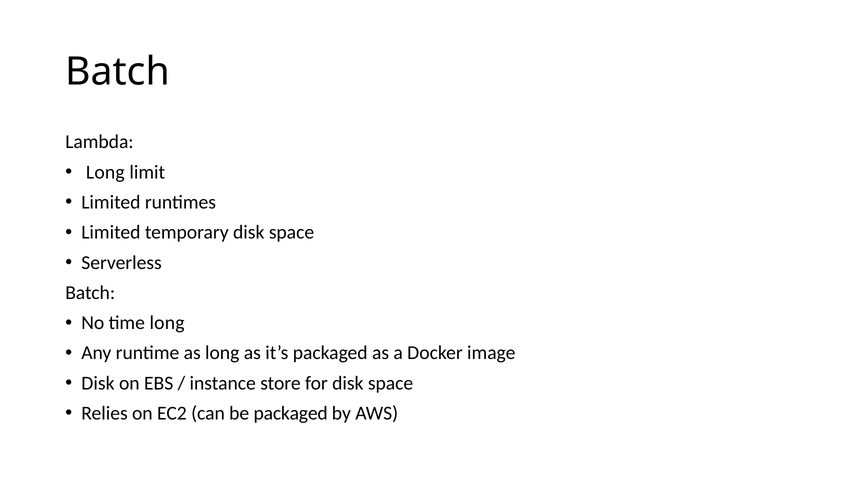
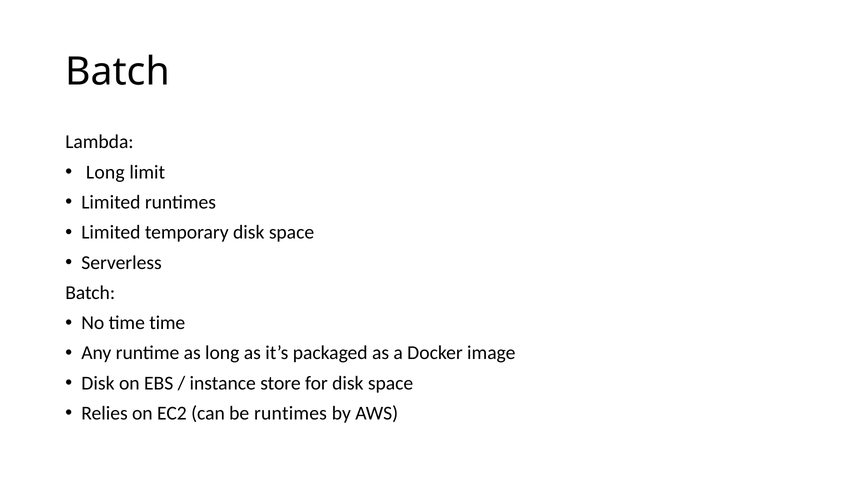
time long: long -> time (167, 322)
be packaged: packaged -> runtimes (290, 413)
